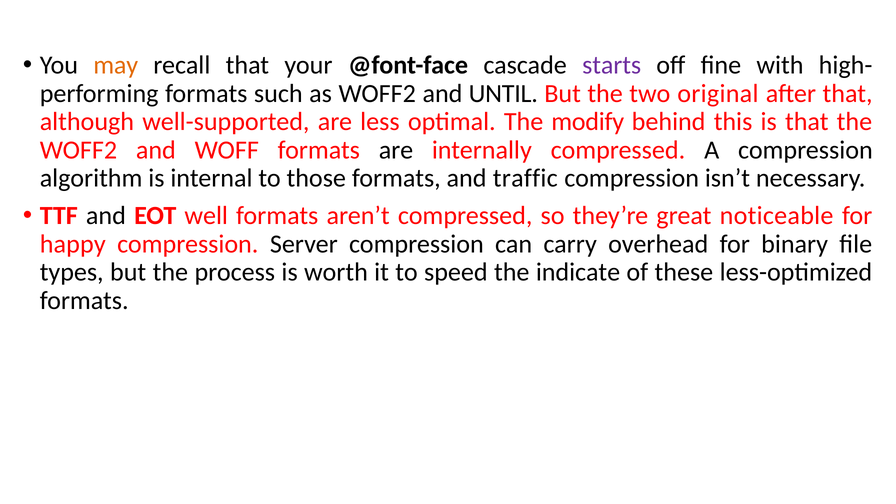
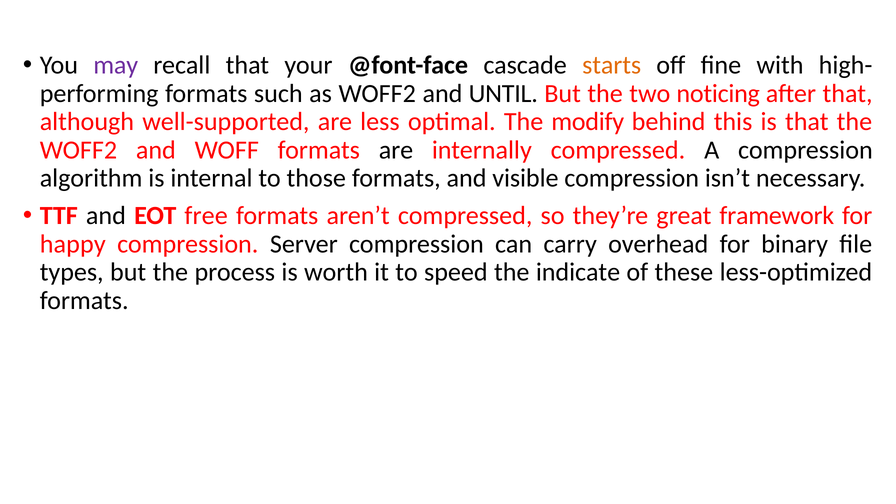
may colour: orange -> purple (116, 65)
starts colour: purple -> orange (612, 65)
original: original -> noticing (718, 94)
traffic: traffic -> visible (525, 178)
well: well -> free (206, 216)
noticeable: noticeable -> framework (777, 216)
